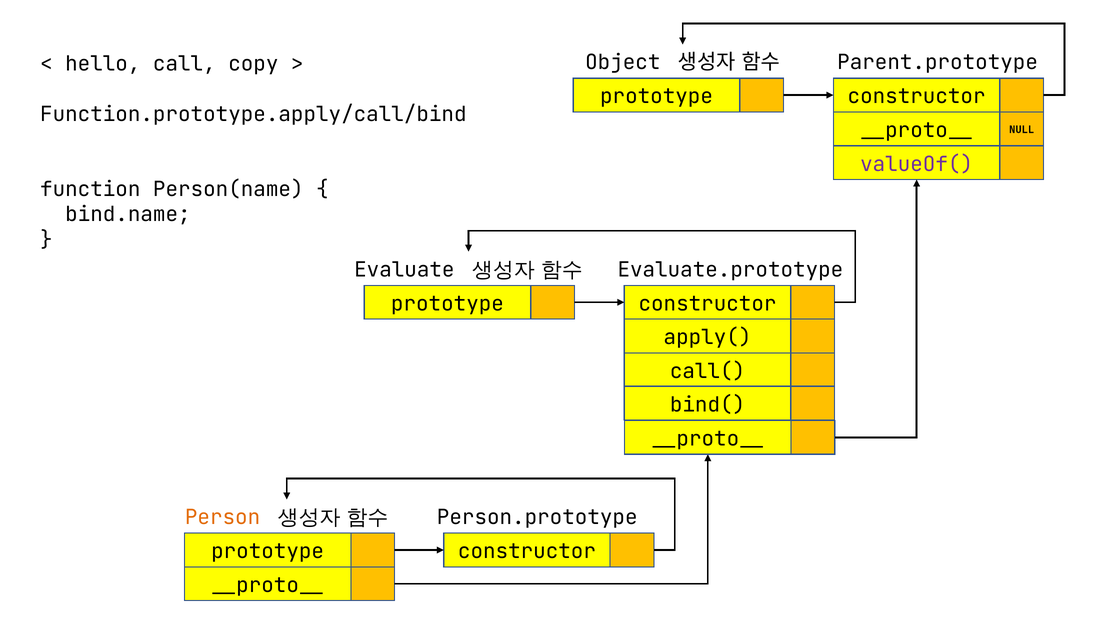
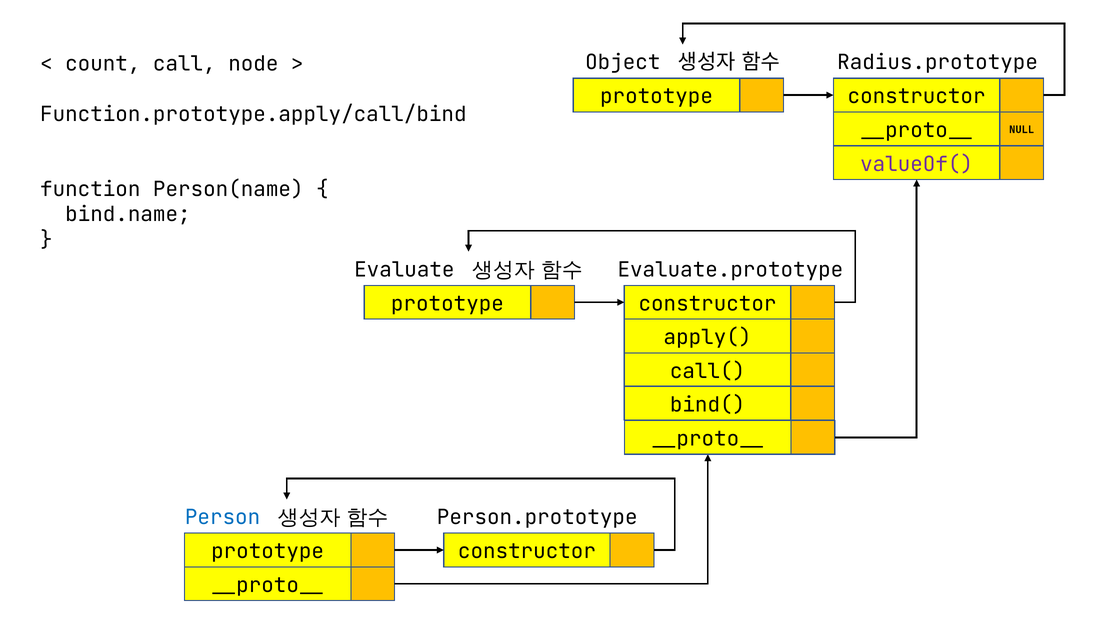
Parent.prototype: Parent.prototype -> Radius.prototype (938, 63)
hello: hello -> count (103, 64)
copy: copy -> node (253, 64)
Person colour: orange -> blue (223, 518)
